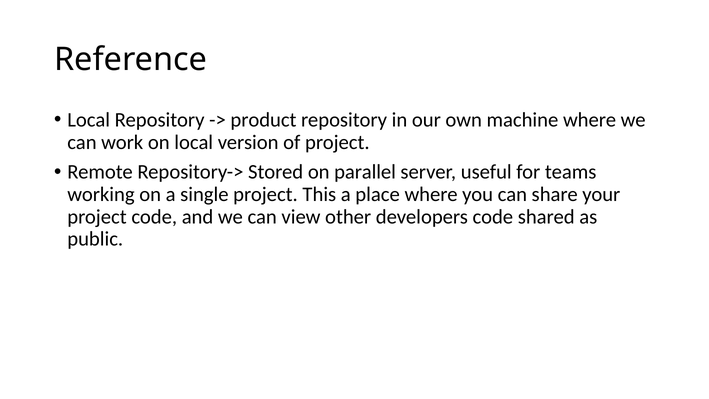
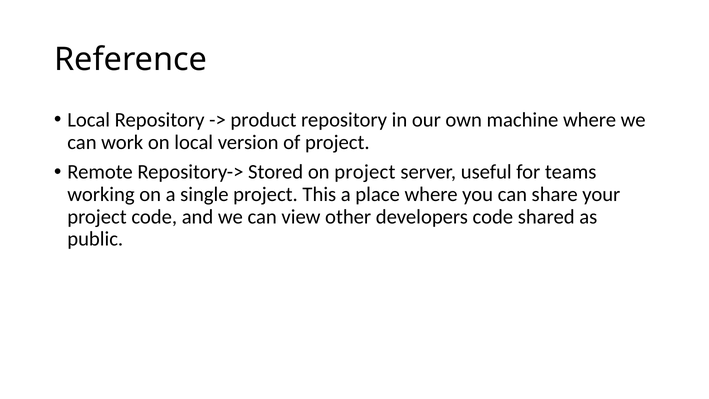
on parallel: parallel -> project (365, 172)
